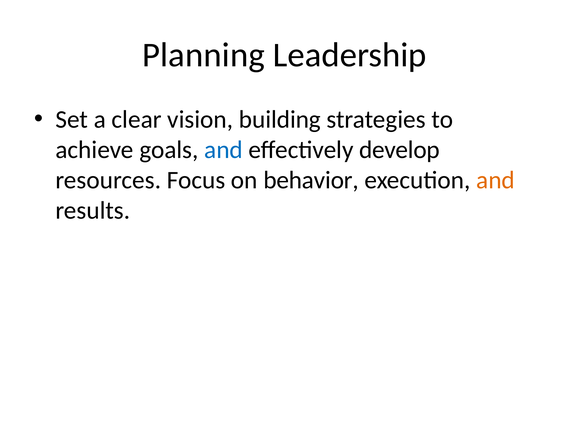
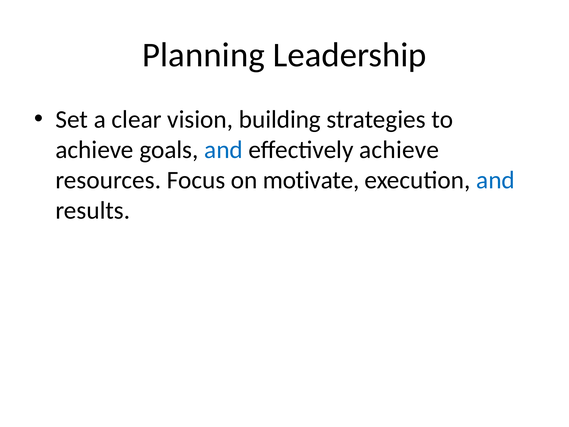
effectively develop: develop -> achieve (399, 150)
behavior: behavior -> motivate (311, 180)
and colour: orange -> blue (496, 180)
